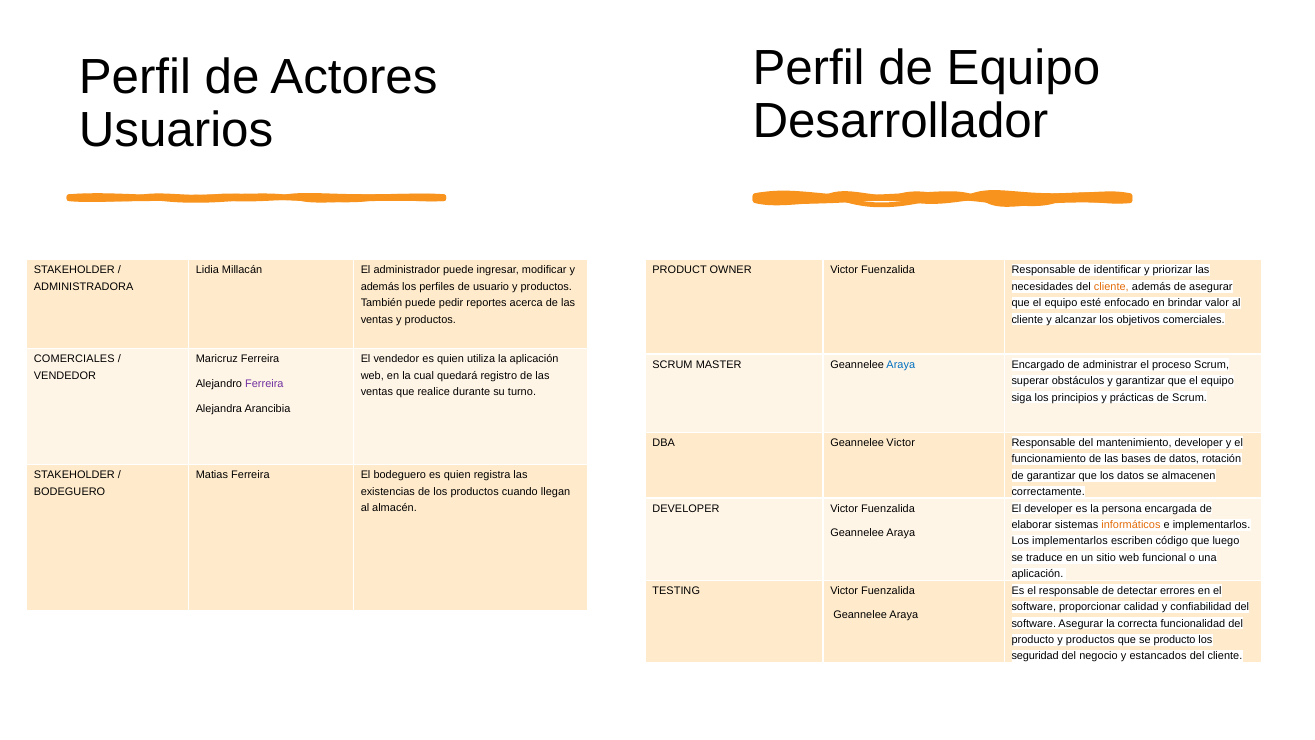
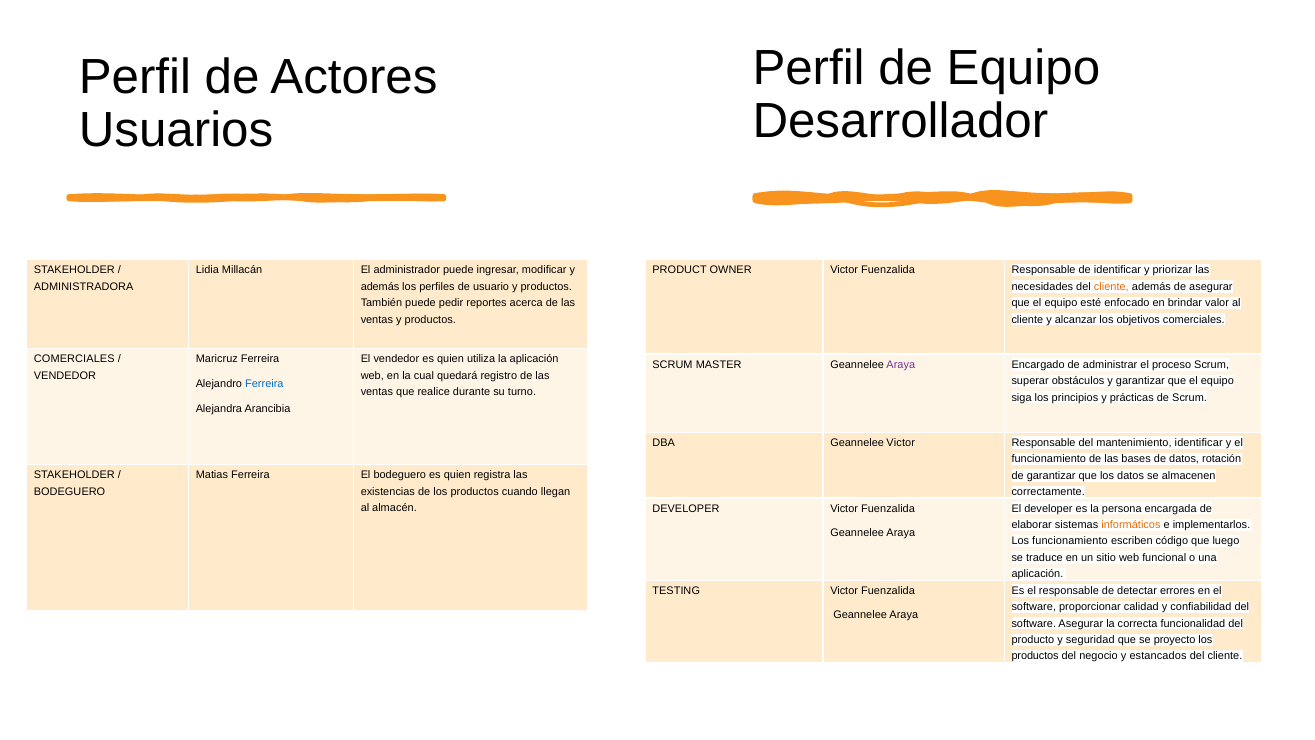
Araya colour: blue -> purple (901, 364)
Ferreira colour: purple -> blue (264, 384)
mantenimiento developer: developer -> identificar (1199, 442)
Los implementarlos: implementarlos -> funcionamiento (1070, 541)
producto y productos: productos -> seguridad (1090, 640)
se producto: producto -> proyecto (1175, 640)
seguridad: seguridad -> productos (1035, 656)
